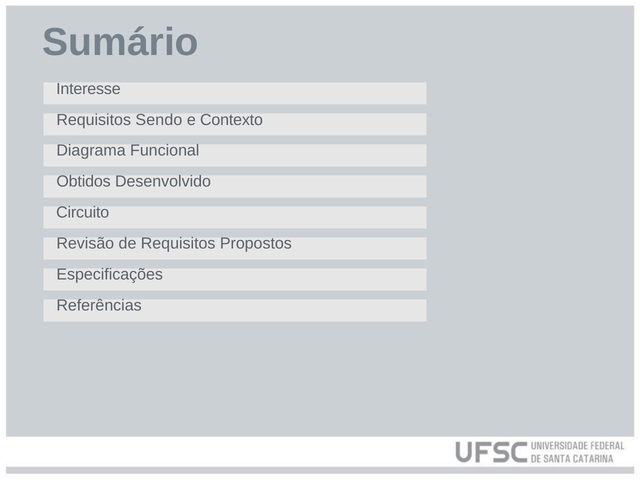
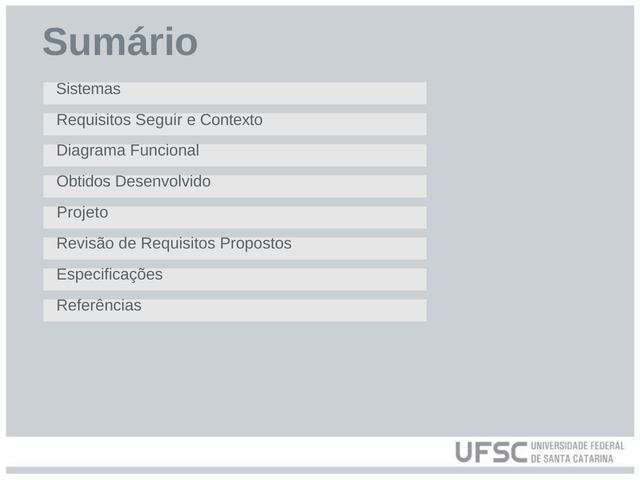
Interesse: Interesse -> Sistemas (88, 89)
Sendo: Sendo -> Seguir (159, 120)
Circuito: Circuito -> Projeto (83, 213)
